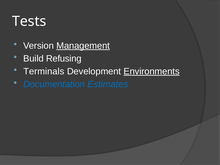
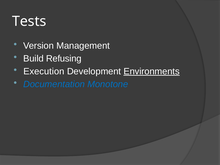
Management underline: present -> none (83, 46)
Terminals: Terminals -> Execution (44, 71)
Estimates: Estimates -> Monotone (108, 84)
